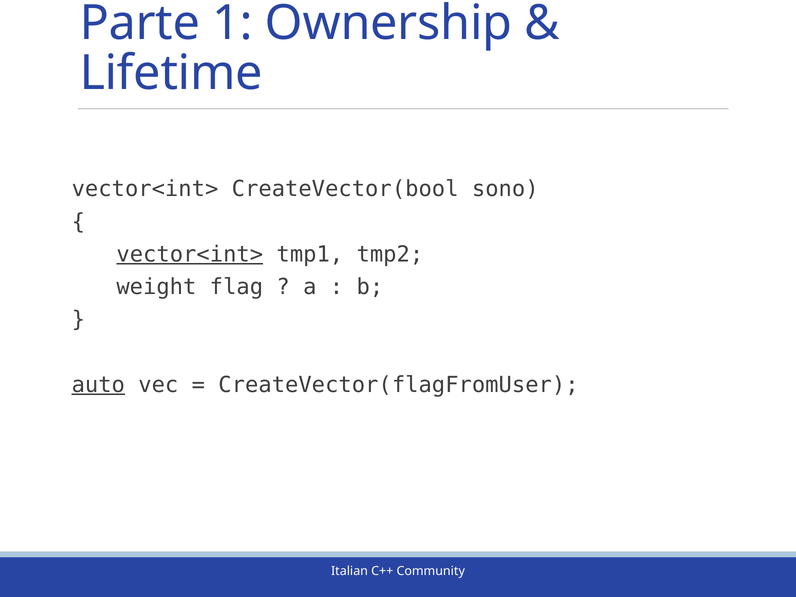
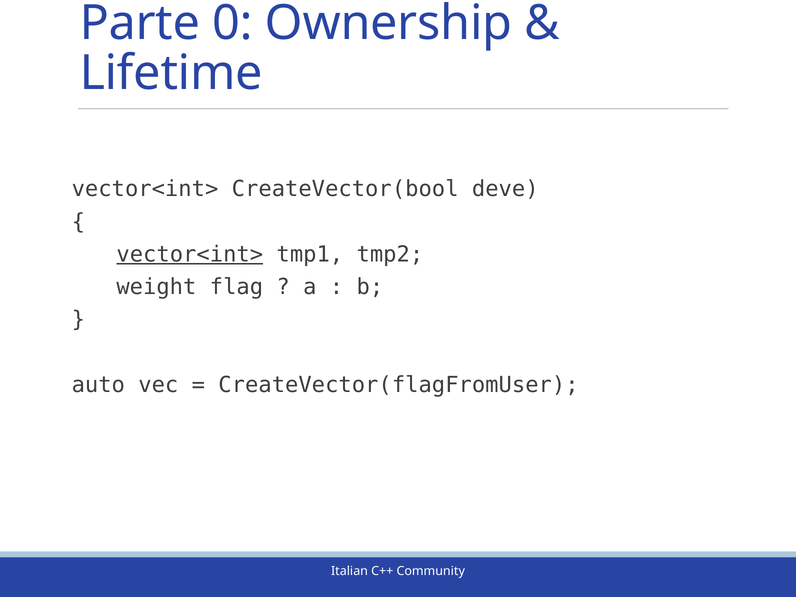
1: 1 -> 0 (233, 23)
sono: sono -> deve (505, 189)
auto underline: present -> none (98, 385)
